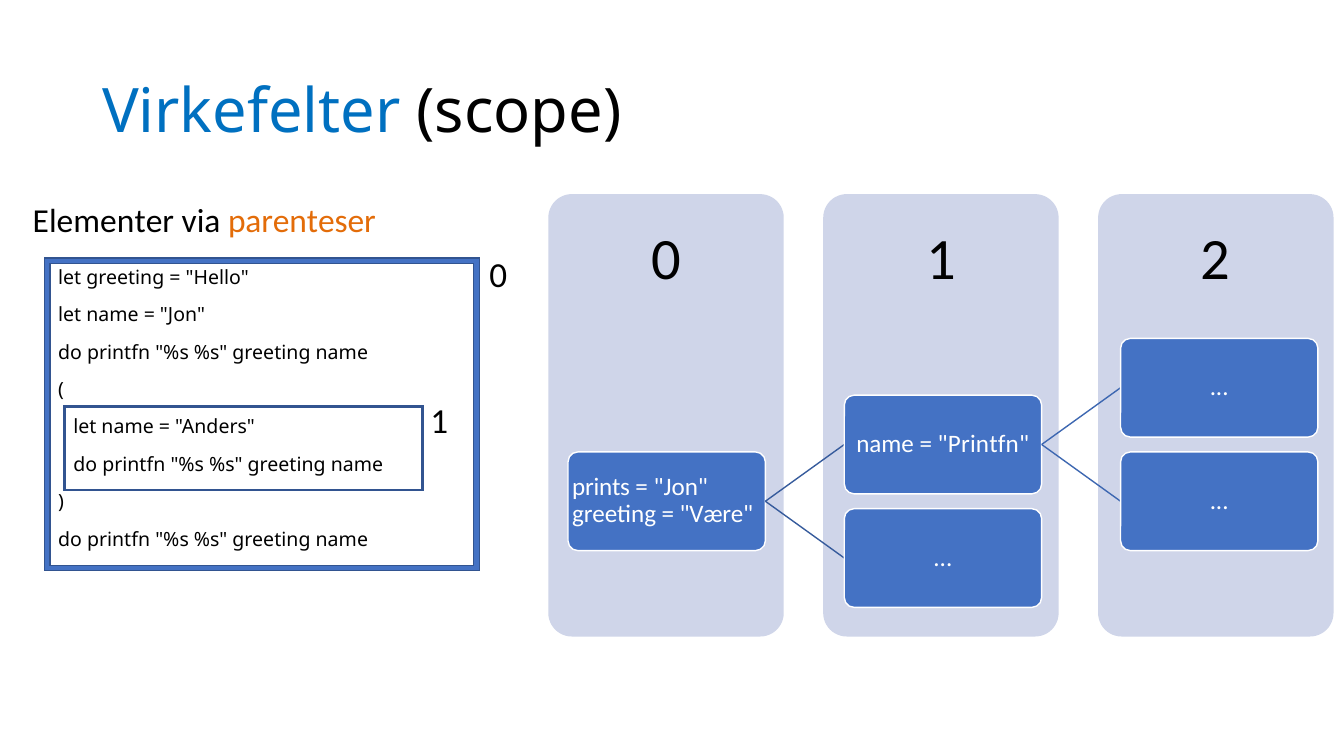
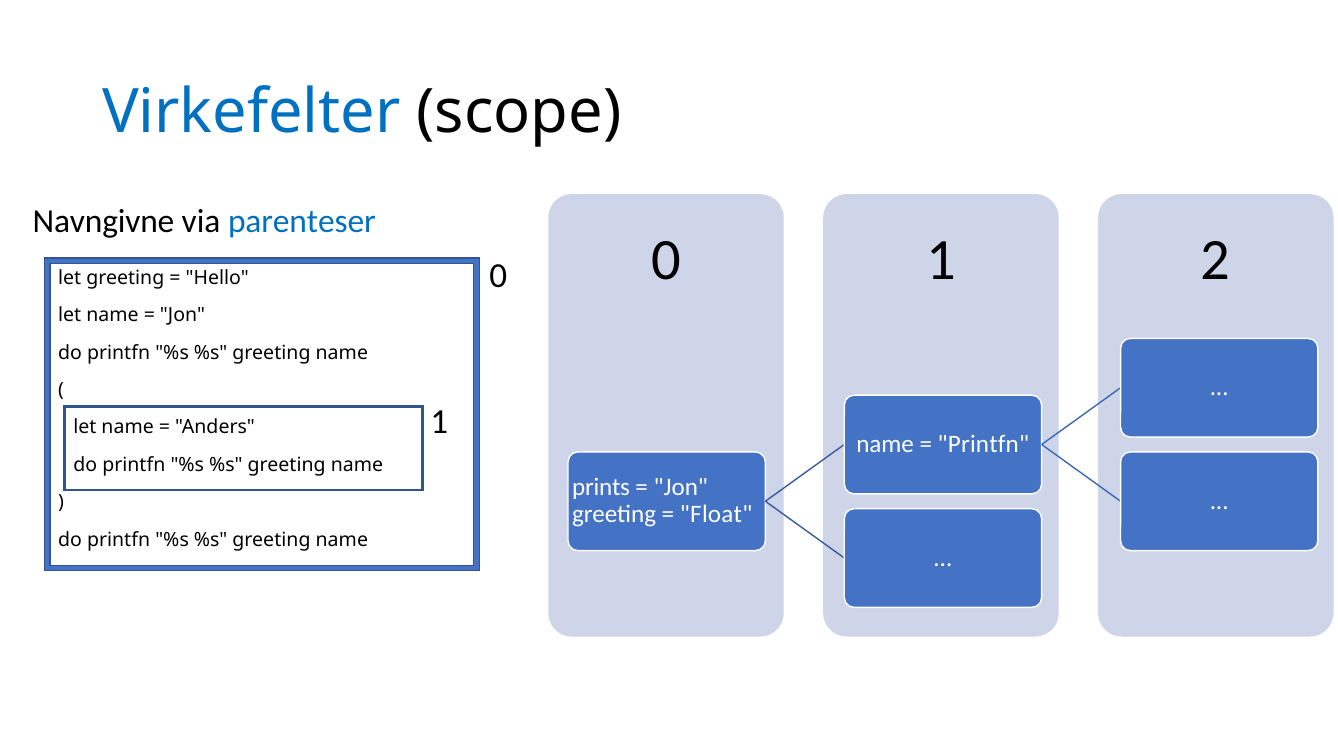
Elementer: Elementer -> Navngivne (103, 221)
parenteser colour: orange -> blue (302, 221)
Være: Være -> Float (716, 514)
